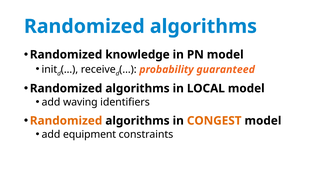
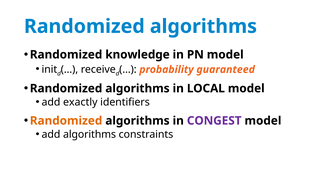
waving: waving -> exactly (80, 102)
CONGEST colour: orange -> purple (214, 120)
add equipment: equipment -> algorithms (90, 134)
